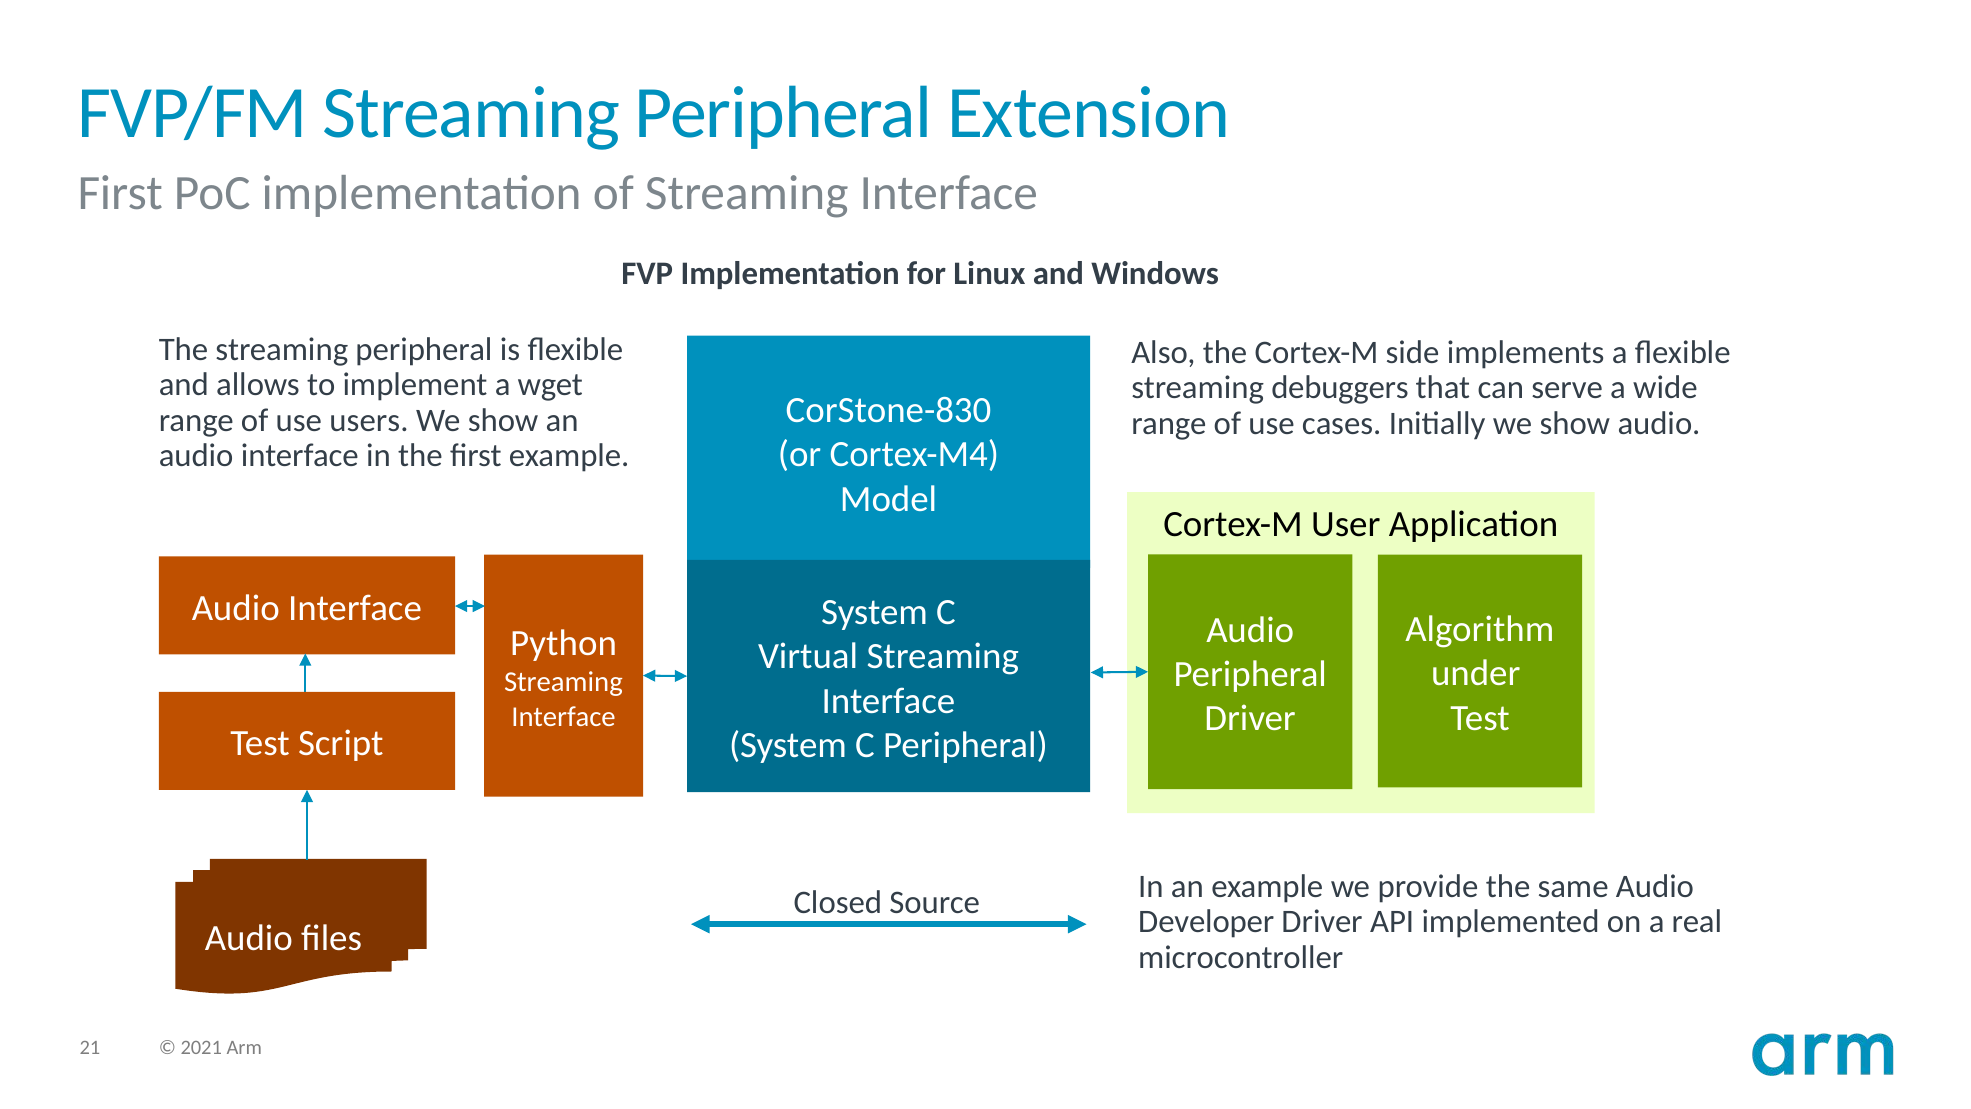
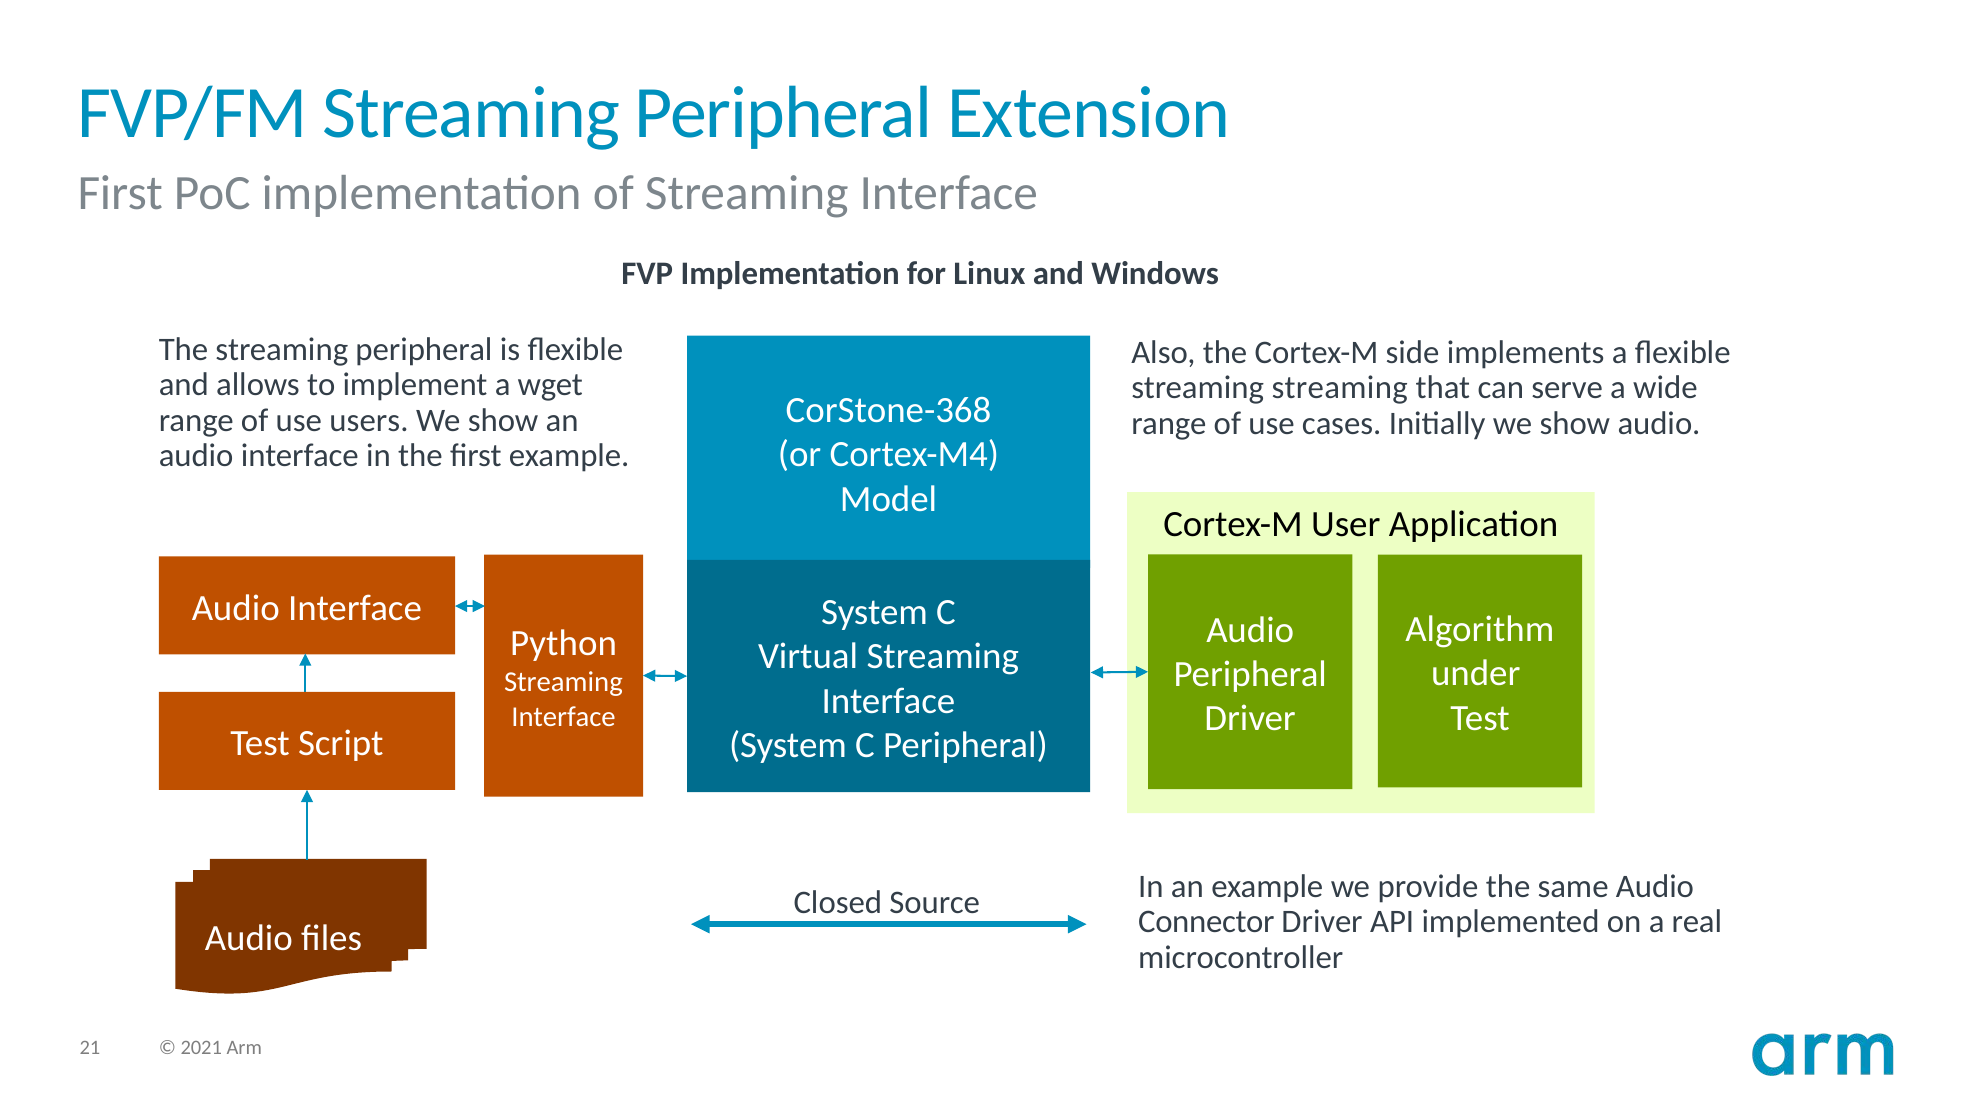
streaming debuggers: debuggers -> streaming (1340, 388)
CorStone-830: CorStone-830 -> CorStone-368 (889, 410)
Developer: Developer -> Connector (1206, 921)
